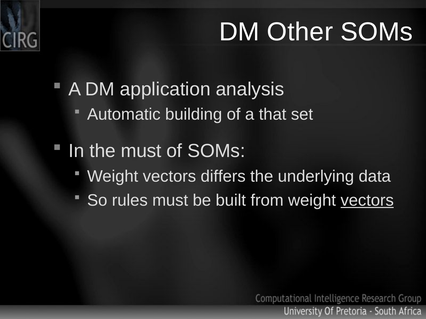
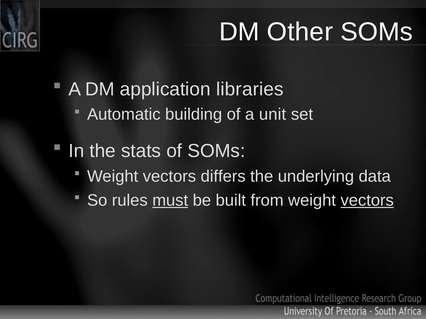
analysis: analysis -> libraries (250, 89)
that: that -> unit (273, 115)
the must: must -> stats (141, 151)
must underline: none -> present (170, 201)
